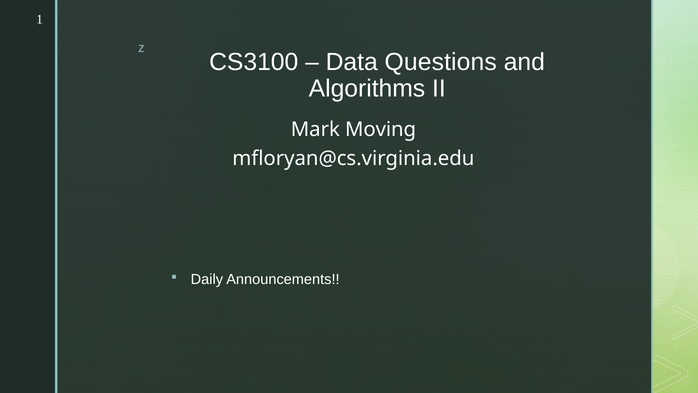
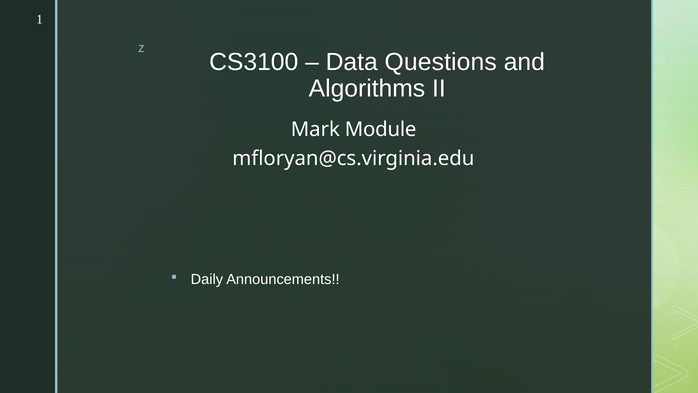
Moving: Moving -> Module (381, 130)
